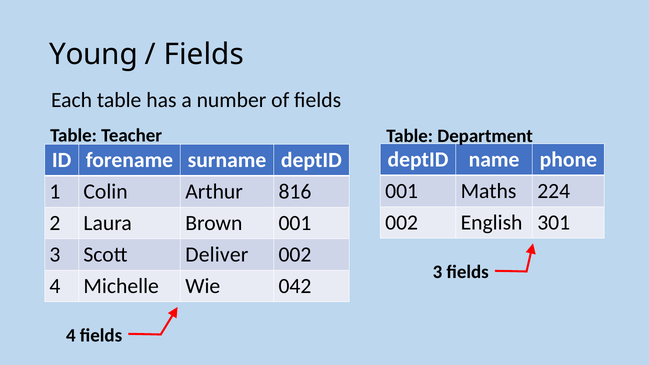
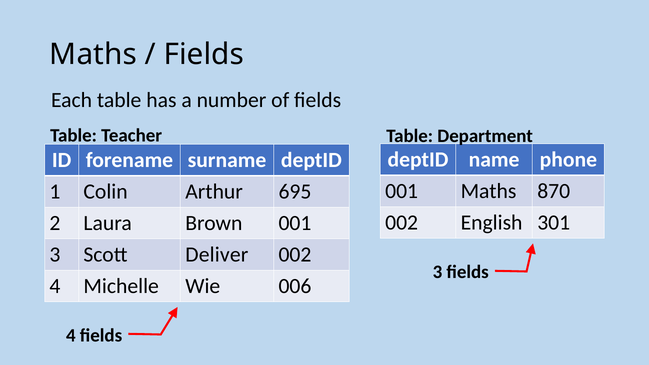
Young: Young -> Maths (93, 55)
224: 224 -> 870 (554, 191)
816: 816 -> 695 (295, 192)
042: 042 -> 006 (295, 286)
